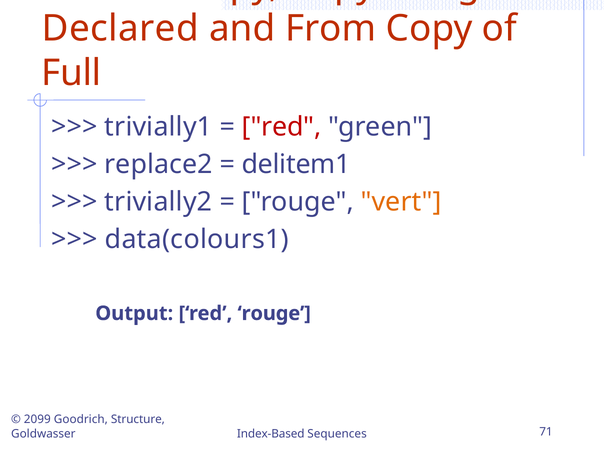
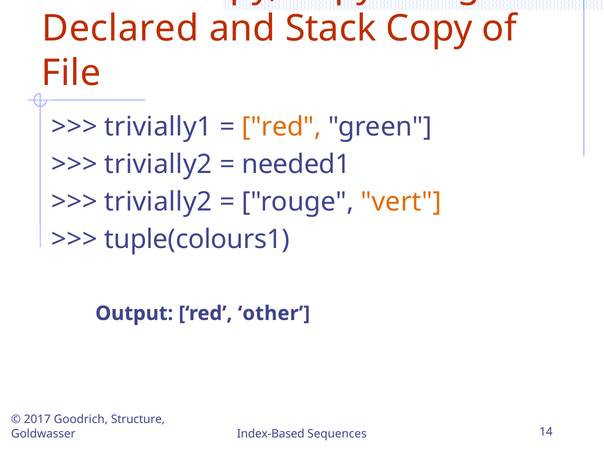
From: From -> Stack (331, 29)
Full: Full -> File (71, 73)
red colour: red -> orange (282, 127)
replace2: replace2 -> trivially2 (158, 164)
delitem1: delitem1 -> needed1 (296, 164)
data(colours1: data(colours1 -> tuple(colours1 (197, 239)
red rouge: rouge -> other (274, 313)
2099: 2099 -> 2017 (37, 420)
71: 71 -> 14 (546, 432)
